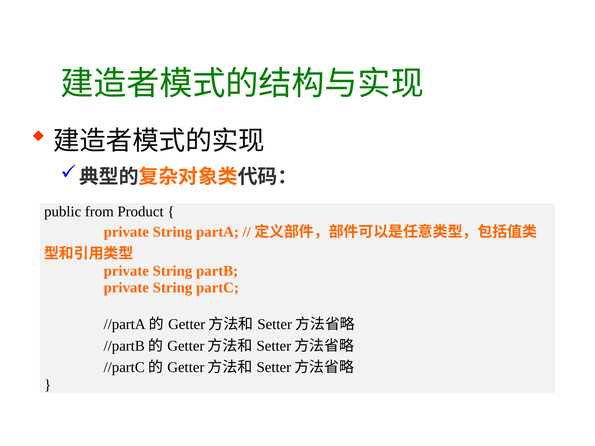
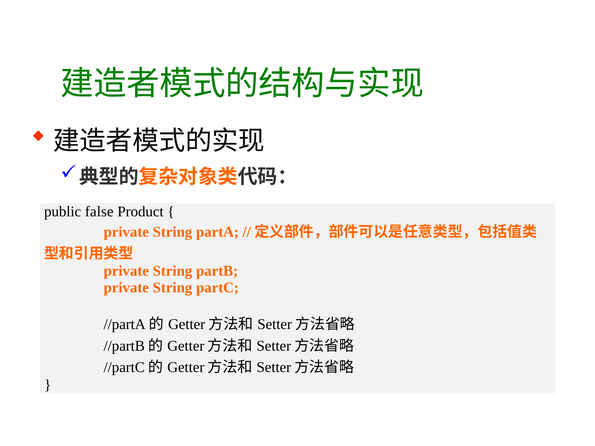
from: from -> false (99, 212)
